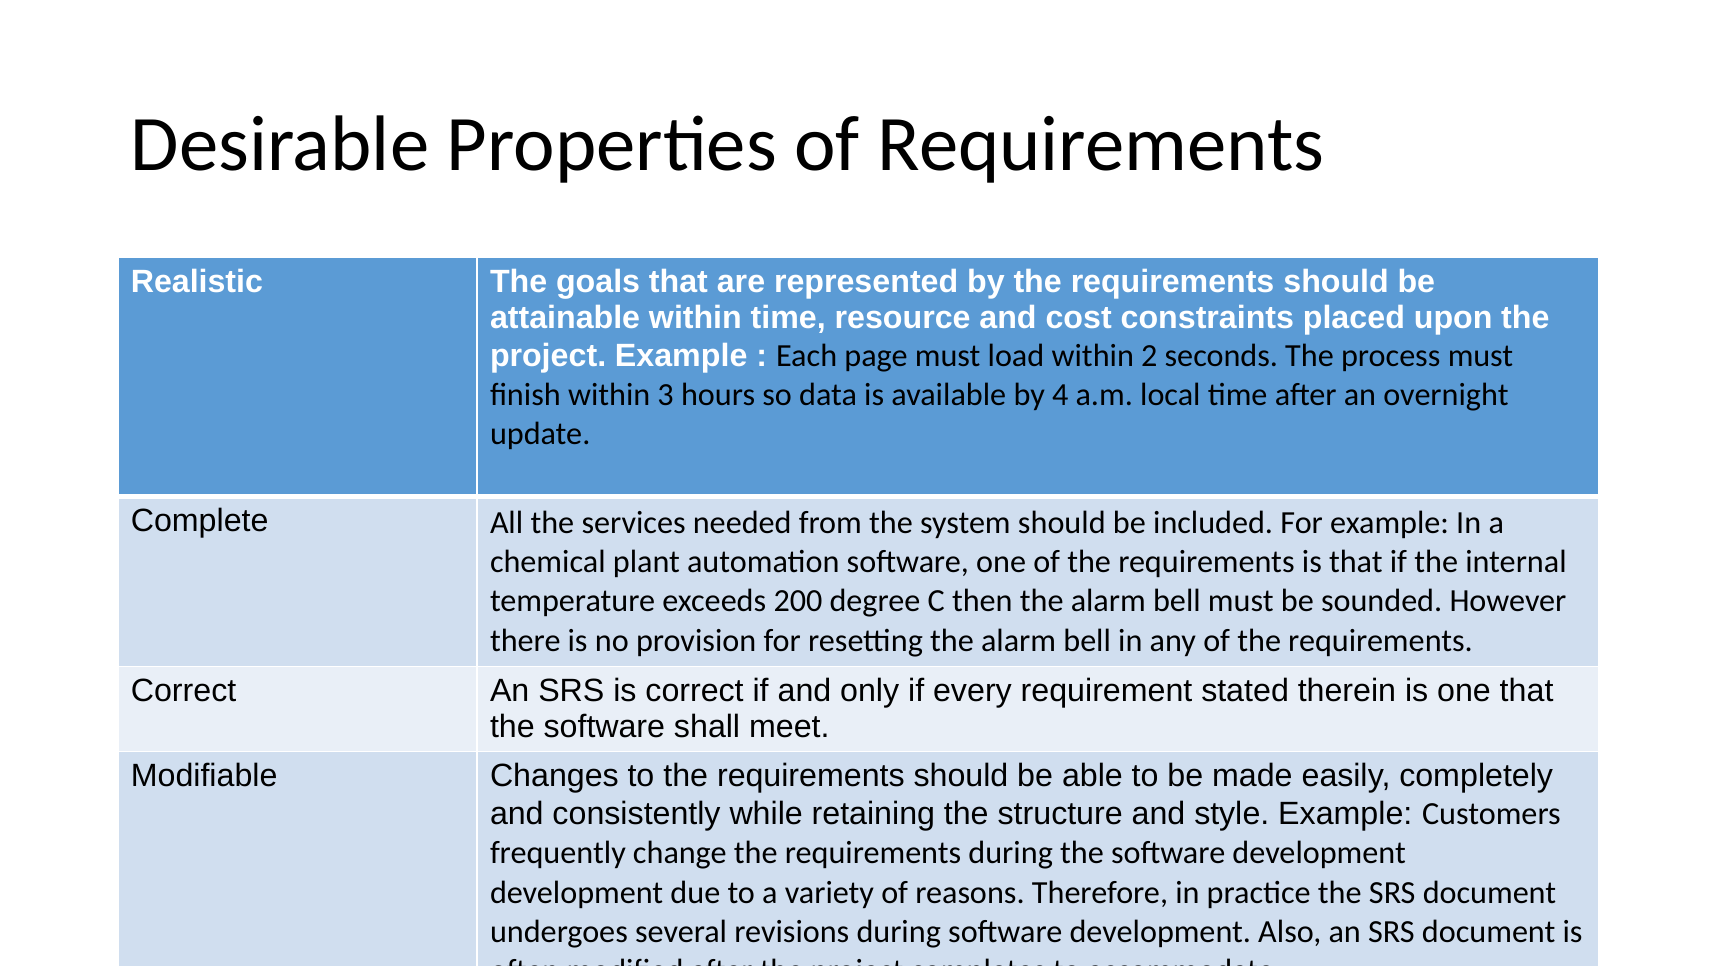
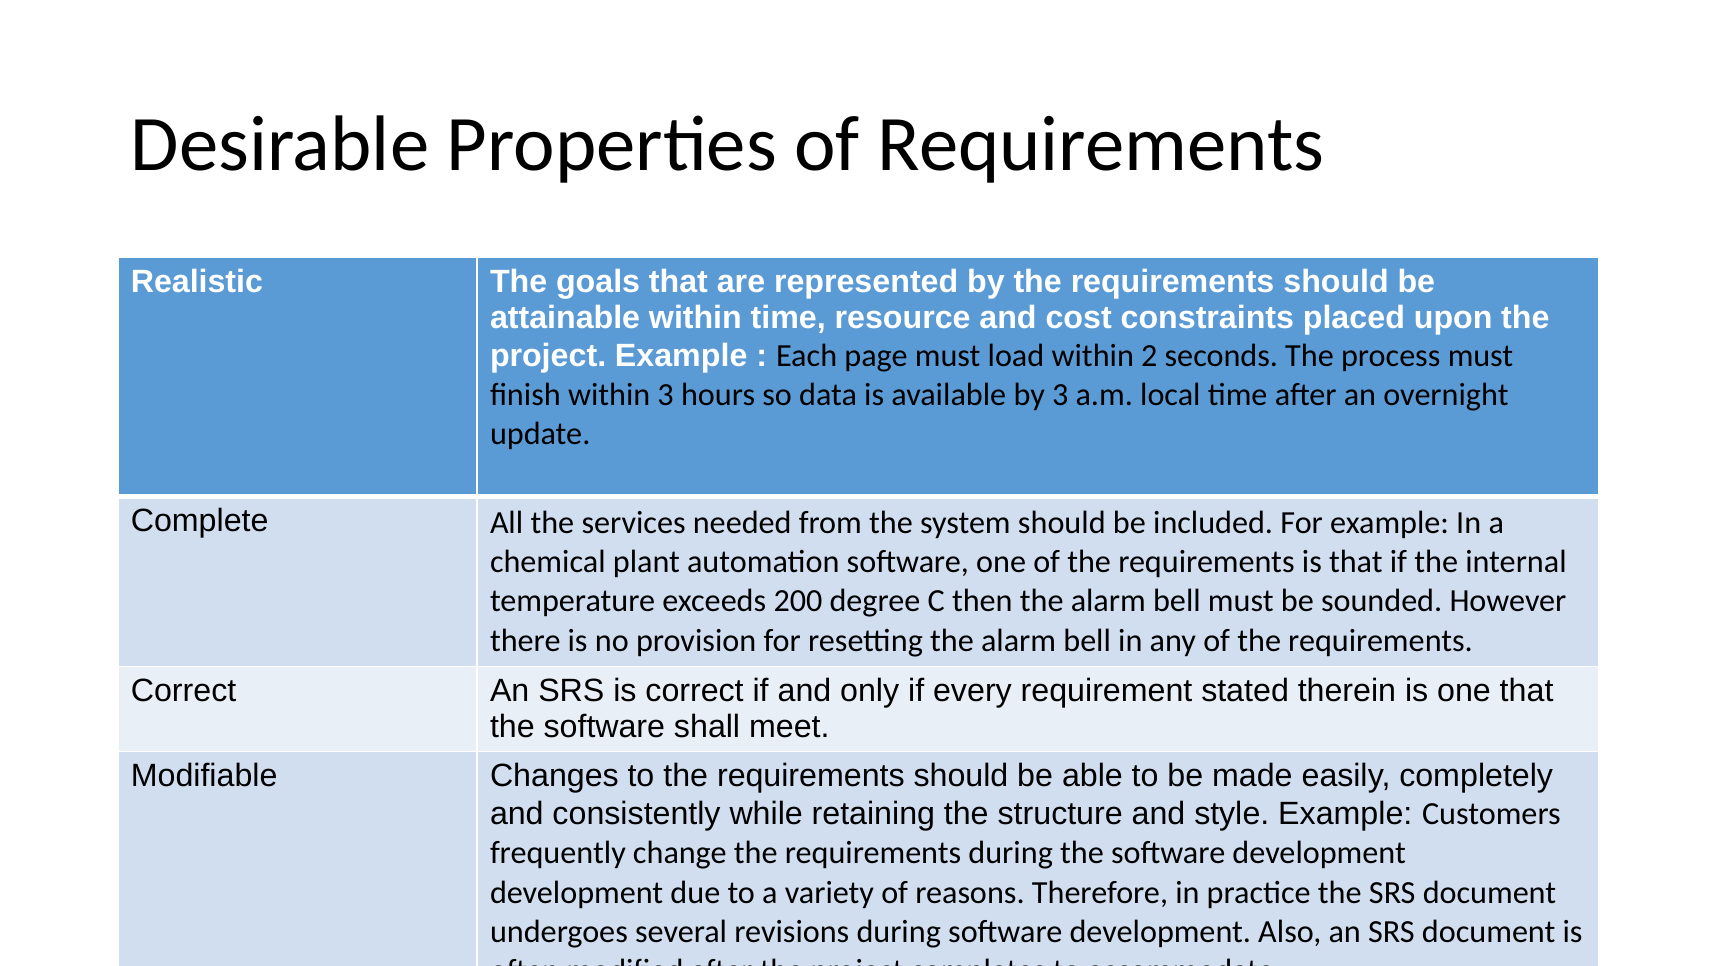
by 4: 4 -> 3 (1060, 395)
